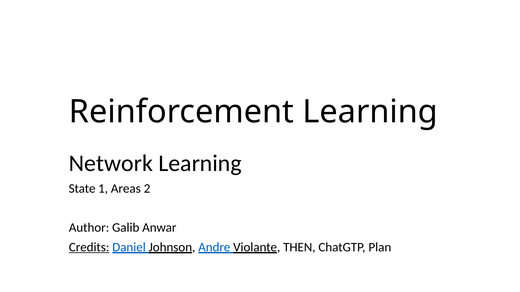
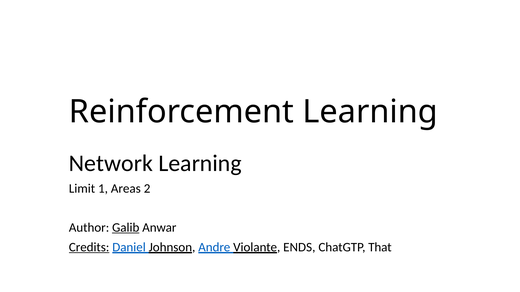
State: State -> Limit (82, 189)
Galib underline: none -> present (126, 228)
THEN: THEN -> ENDS (299, 248)
Plan: Plan -> That (380, 248)
